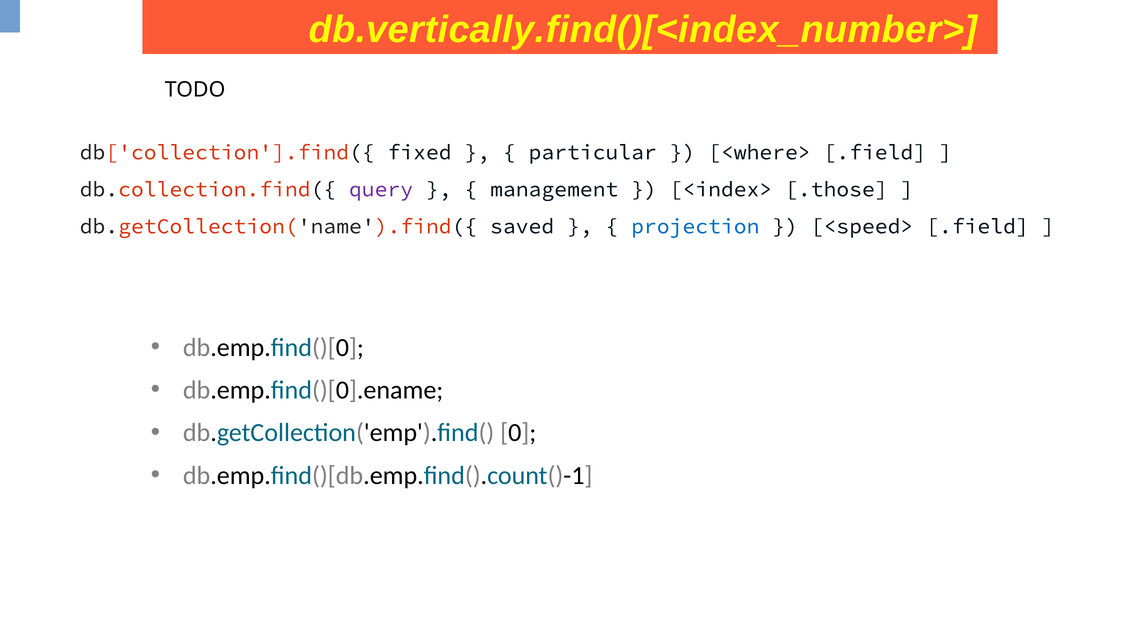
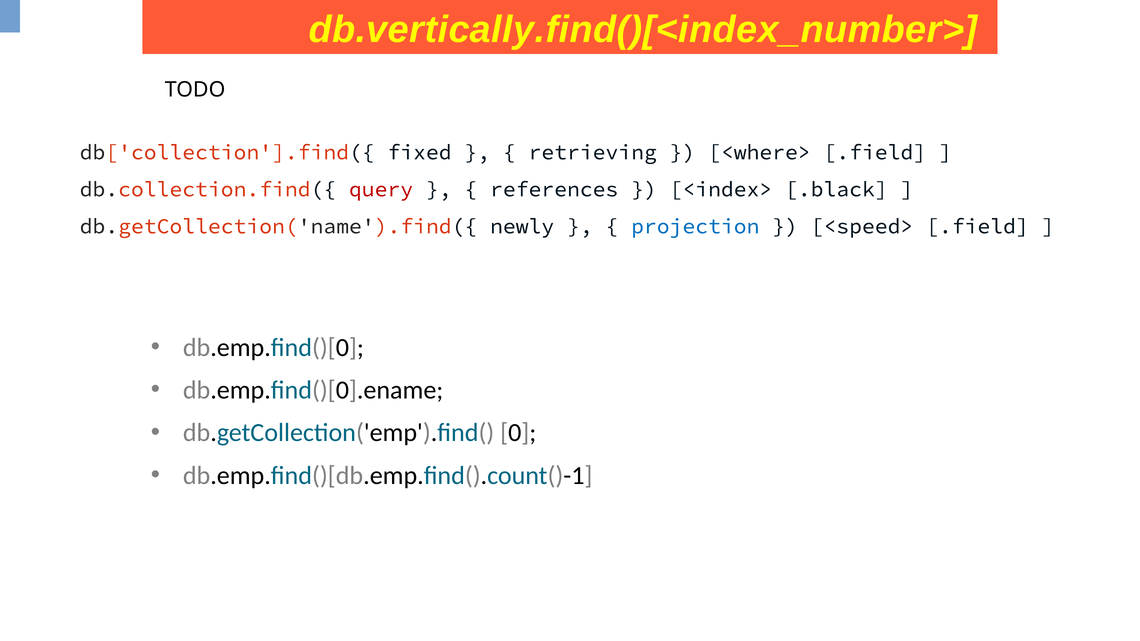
particular: particular -> retrieving (593, 152)
query colour: purple -> red (381, 189)
management: management -> references (554, 189)
.those: .those -> .black (836, 189)
saved: saved -> newly (522, 226)
